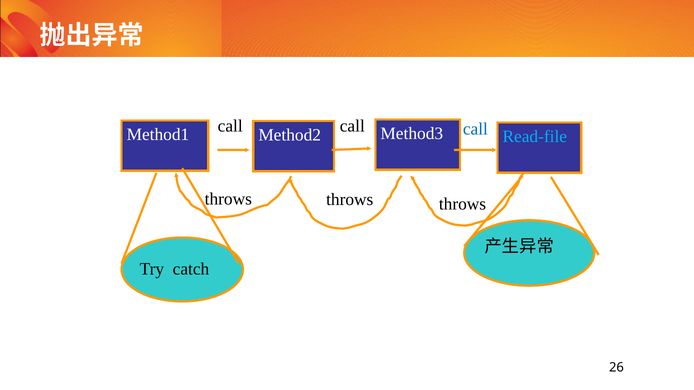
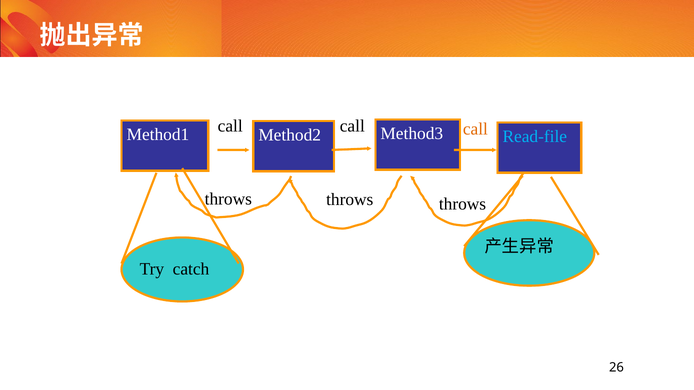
call colour: blue -> orange (475, 129)
